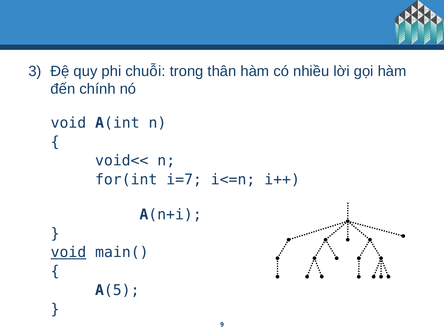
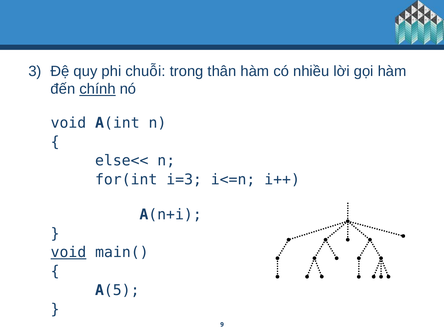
chính underline: none -> present (97, 89)
void<<: void<< -> else<< (122, 161)
i=7: i=7 -> i=3 (184, 180)
